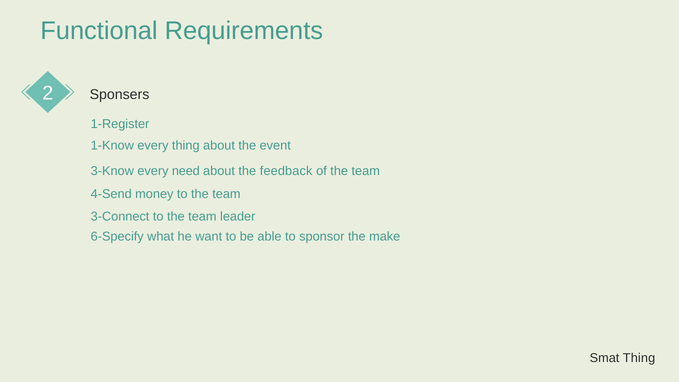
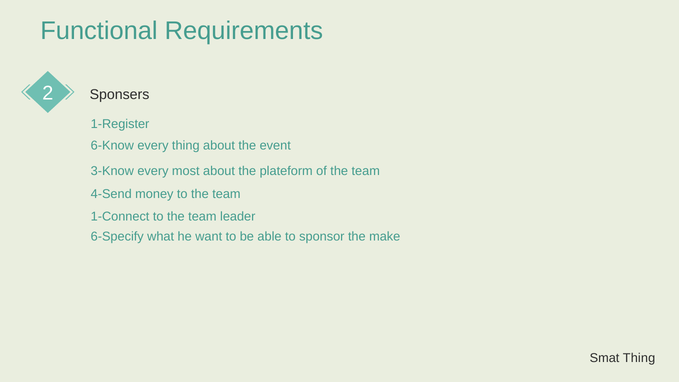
1-Know: 1-Know -> 6-Know (112, 146)
need: need -> most (186, 171)
feedback: feedback -> plateform (286, 171)
3-Connect: 3-Connect -> 1-Connect (120, 216)
